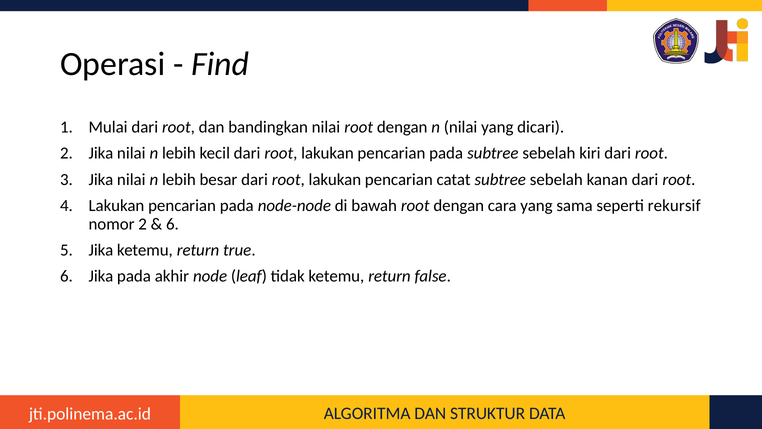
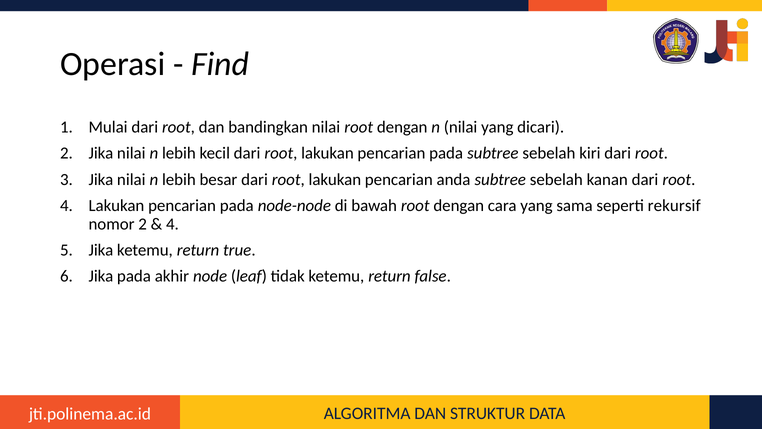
catat: catat -> anda (454, 179)
6: 6 -> 4 (172, 224)
